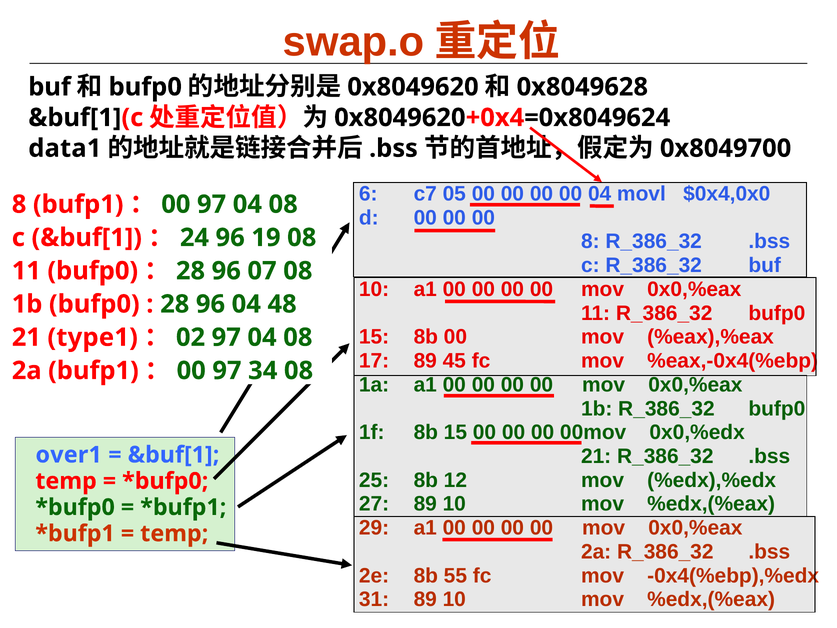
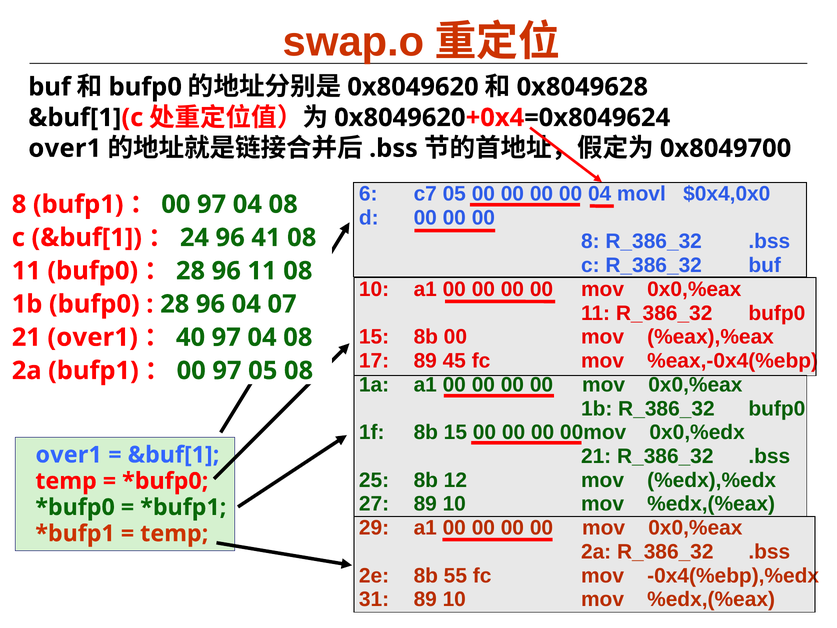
data1: data1 -> over1 (65, 148)
19: 19 -> 41 (266, 238)
96 07: 07 -> 11 (262, 271)
48: 48 -> 07 (282, 304)
21 type1: type1 -> over1 (93, 337)
02: 02 -> 40 (191, 337)
97 34: 34 -> 05 (263, 371)
